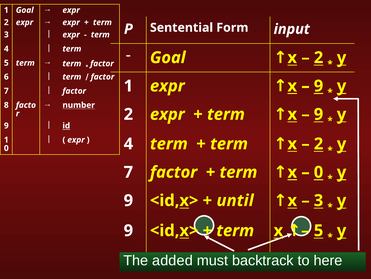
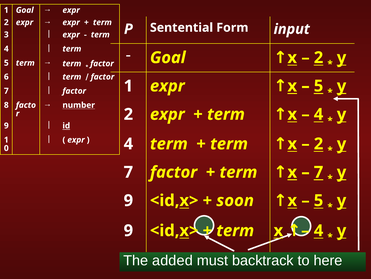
9: 9 -> 5 (319, 86)
9: 9 -> 4 (319, 114)
0: 0 -> 7 (319, 172)
until: until -> soon (235, 200)
3: 3 -> 5 (319, 200)
5: 5 -> 4 (319, 230)
